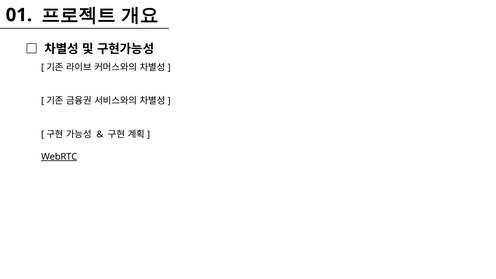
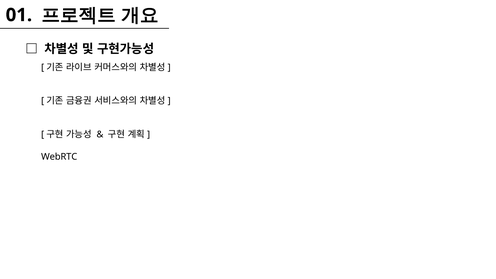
WebRTC underline: present -> none (59, 157)
